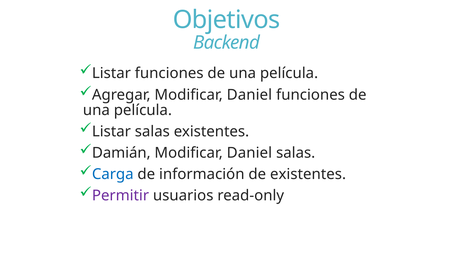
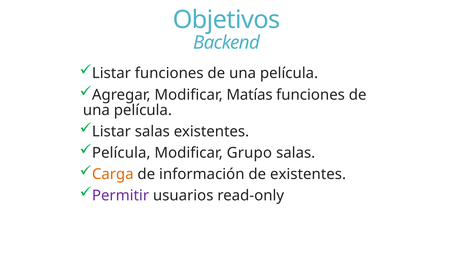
Agregar Modificar Daniel: Daniel -> Matías (250, 95)
Damián: Damián -> Película (121, 153)
Daniel: Daniel -> Grupo (249, 153)
Carga colour: blue -> orange (113, 174)
